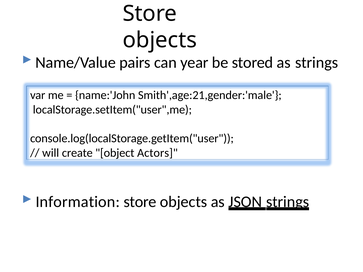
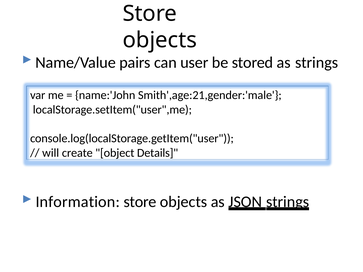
year: year -> user (194, 63)
Actors: Actors -> Details (158, 153)
